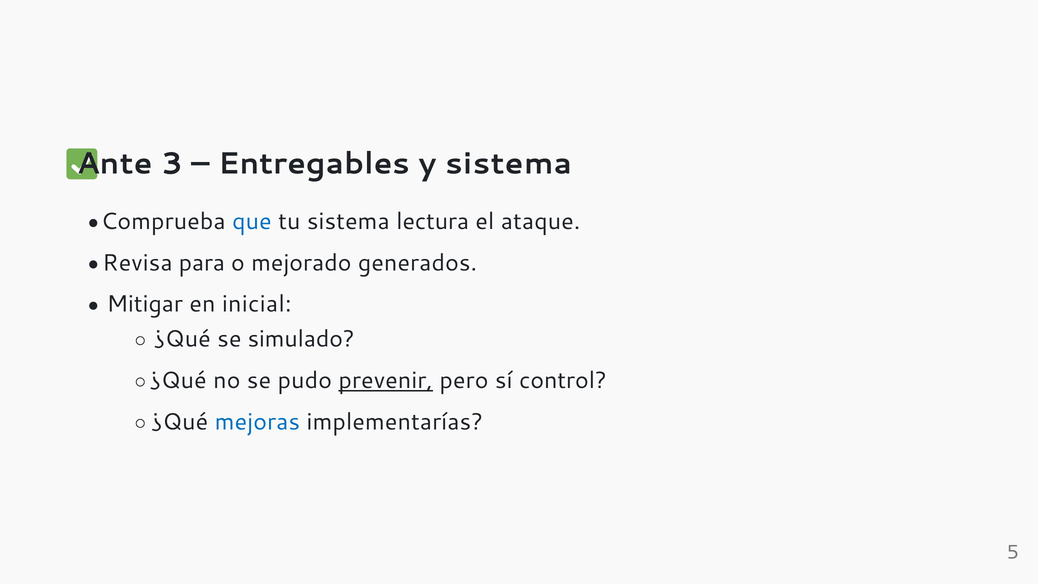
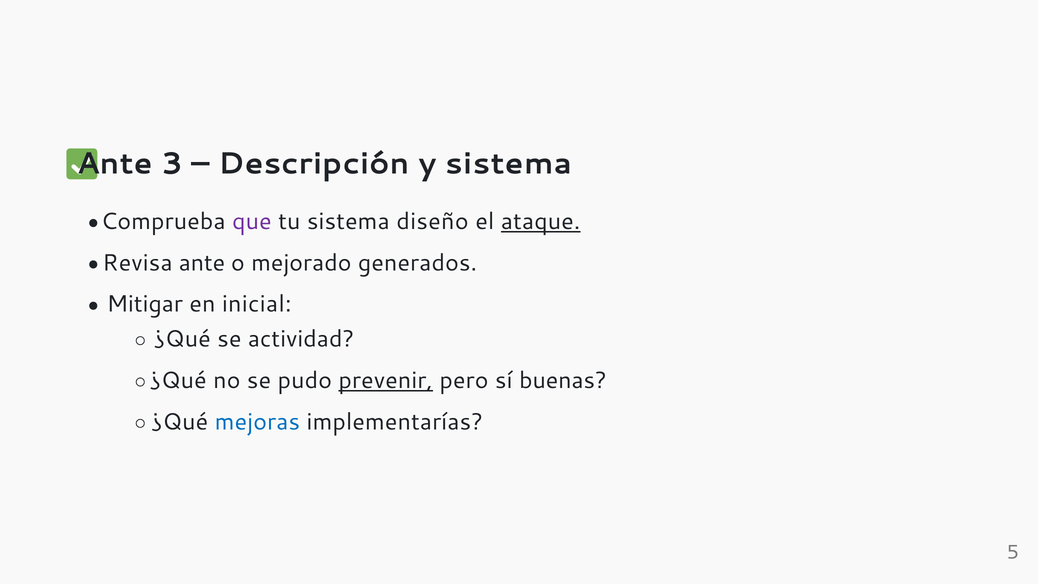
Entregables: Entregables -> Descripción (314, 163)
que colour: blue -> purple (252, 221)
lectura: lectura -> diseño (432, 221)
ataque underline: none -> present (541, 221)
Revisa para: para -> ante (202, 263)
simulado: simulado -> actividad (301, 339)
control: control -> buenas (563, 380)
